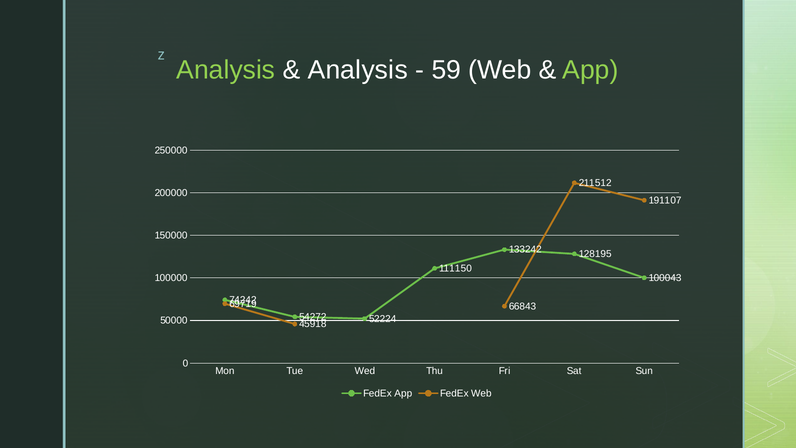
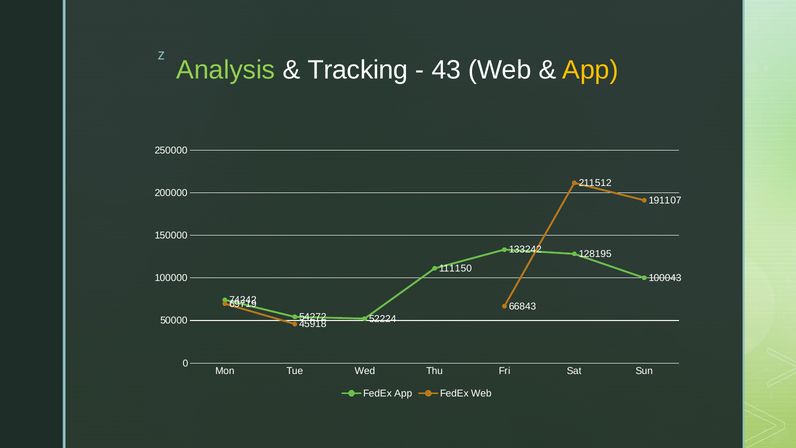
Analysis: Analysis -> Tracking (358, 70)
59: 59 -> 43 (446, 70)
App colour: light green -> yellow (590, 70)
